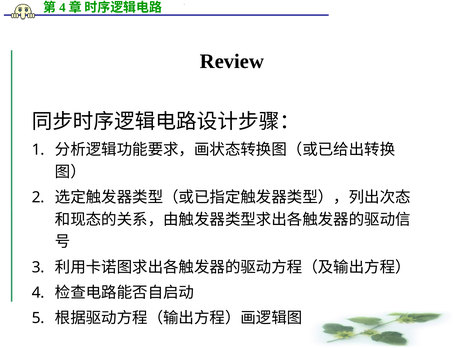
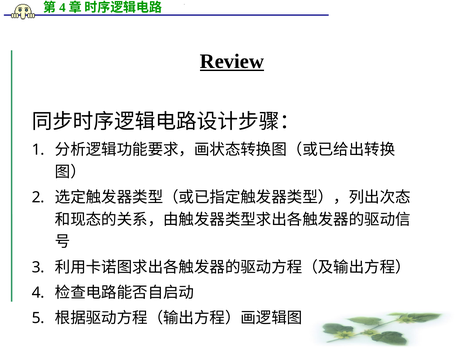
Review underline: none -> present (232, 61)
